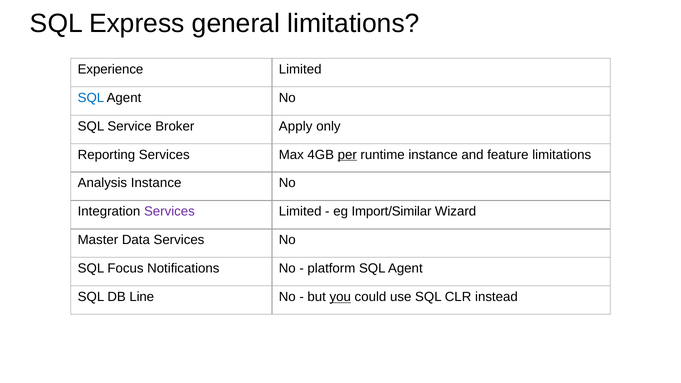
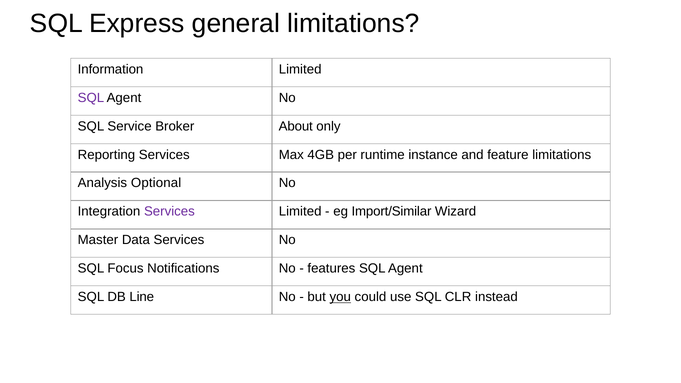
Experience: Experience -> Information (111, 69)
SQL colour: blue -> purple (91, 98)
Apply: Apply -> About (296, 126)
per underline: present -> none (347, 155)
Analysis Instance: Instance -> Optional (156, 183)
platform: platform -> features (331, 269)
